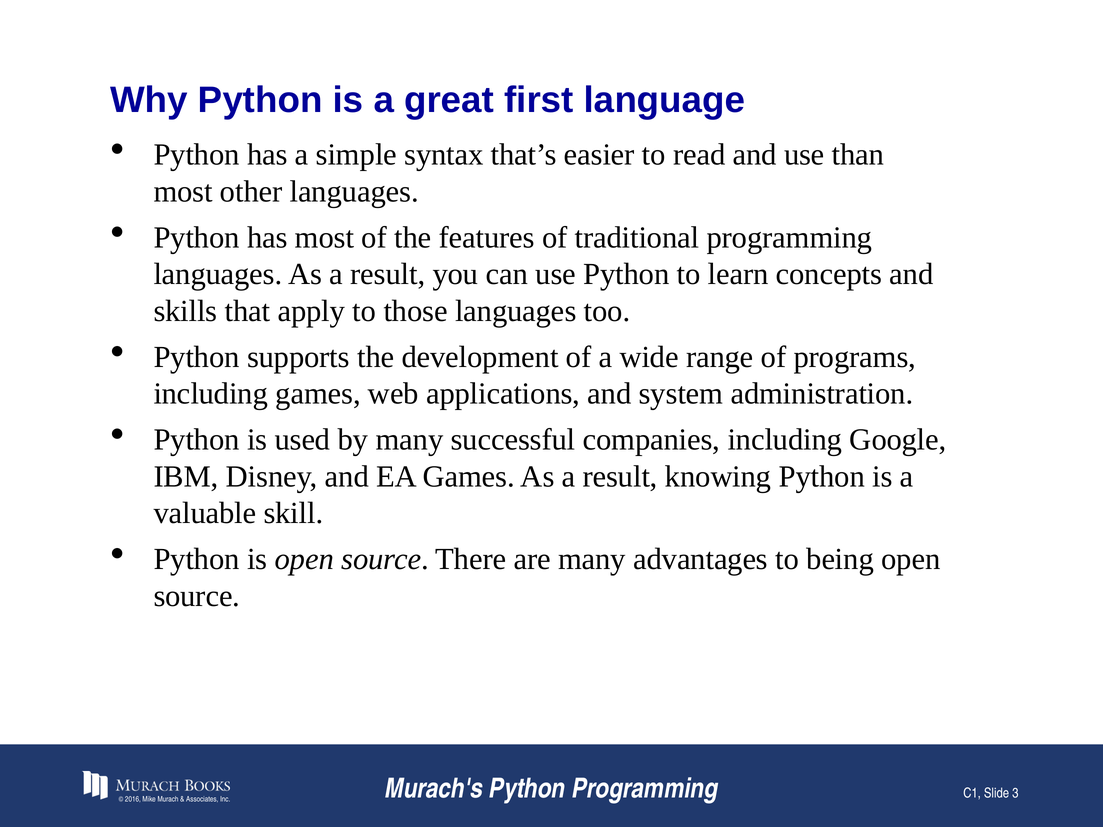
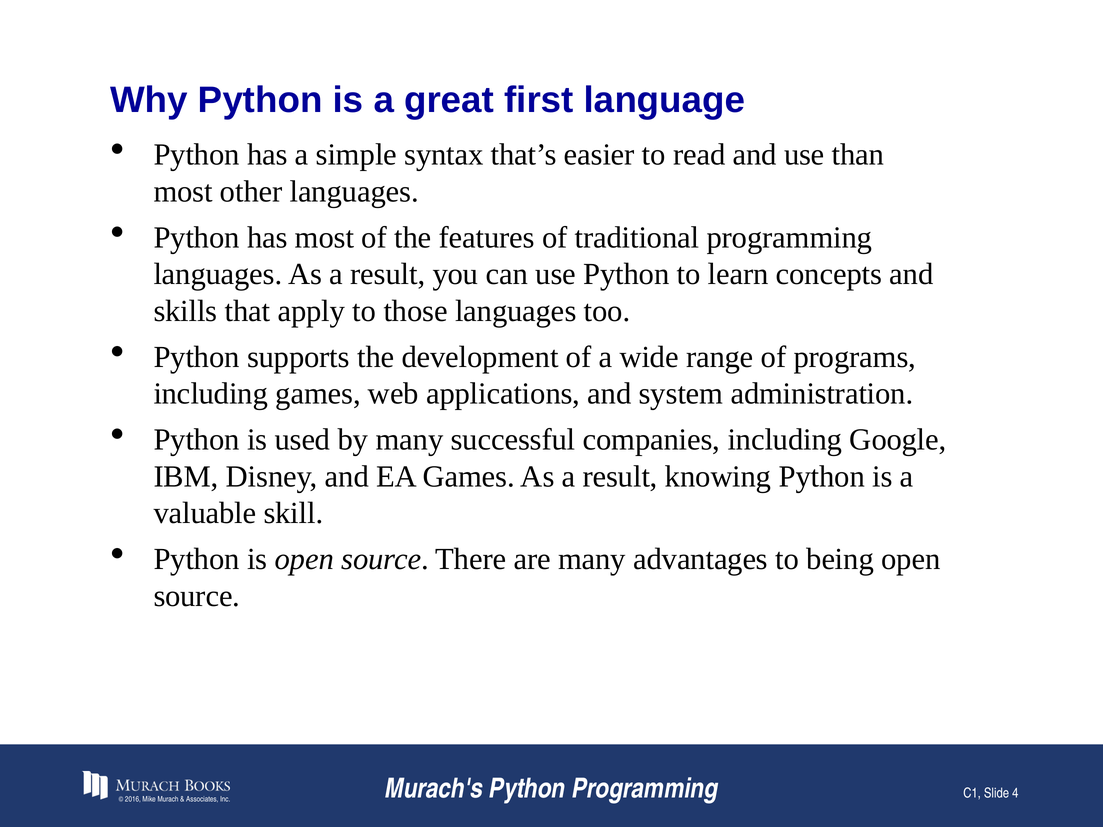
3: 3 -> 4 (1015, 794)
